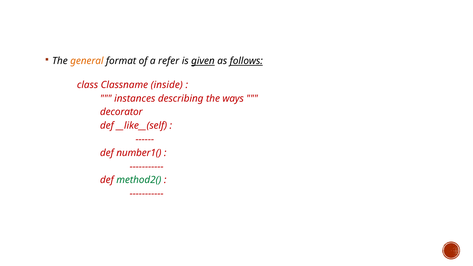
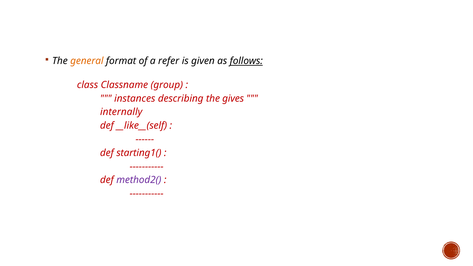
given underline: present -> none (203, 61)
inside: inside -> group (167, 85)
ways: ways -> gives (233, 98)
decorator: decorator -> internally (121, 112)
number1(: number1( -> starting1( (139, 153)
method2( colour: green -> purple (139, 180)
